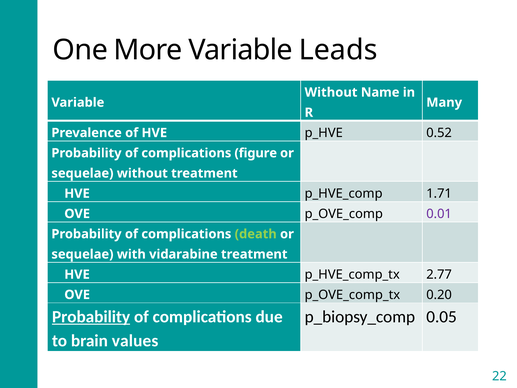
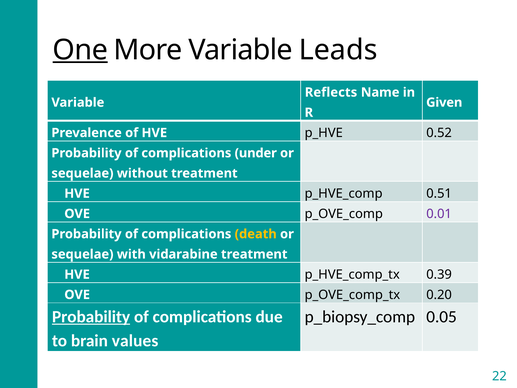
One underline: none -> present (80, 50)
Without: Without -> Reflects (331, 92)
Many: Many -> Given (444, 102)
figure: figure -> under (256, 153)
1.71: 1.71 -> 0.51 (439, 193)
death colour: light green -> yellow (256, 234)
2.77: 2.77 -> 0.39 (439, 274)
